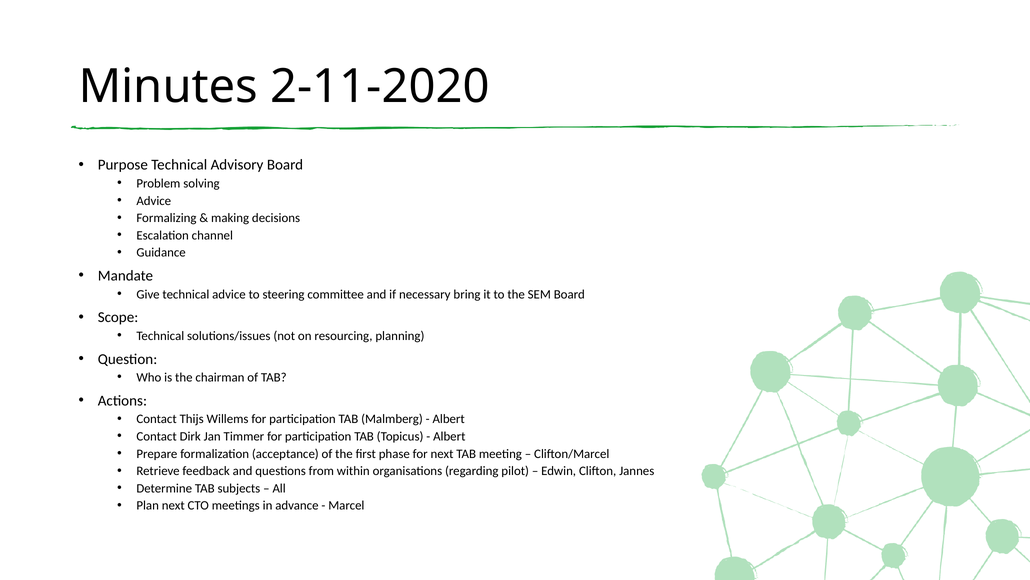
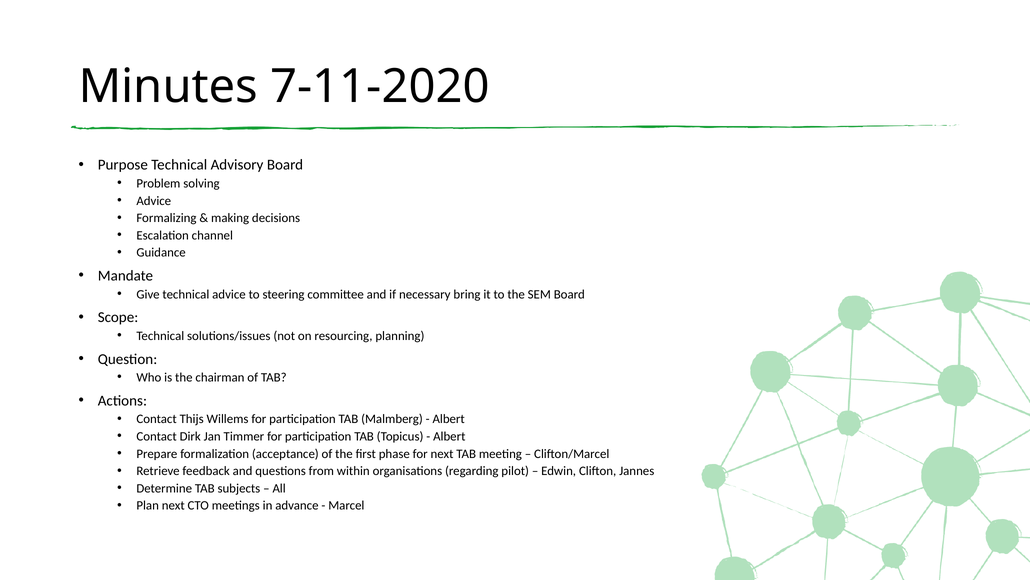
2-11-2020: 2-11-2020 -> 7-11-2020 (380, 87)
